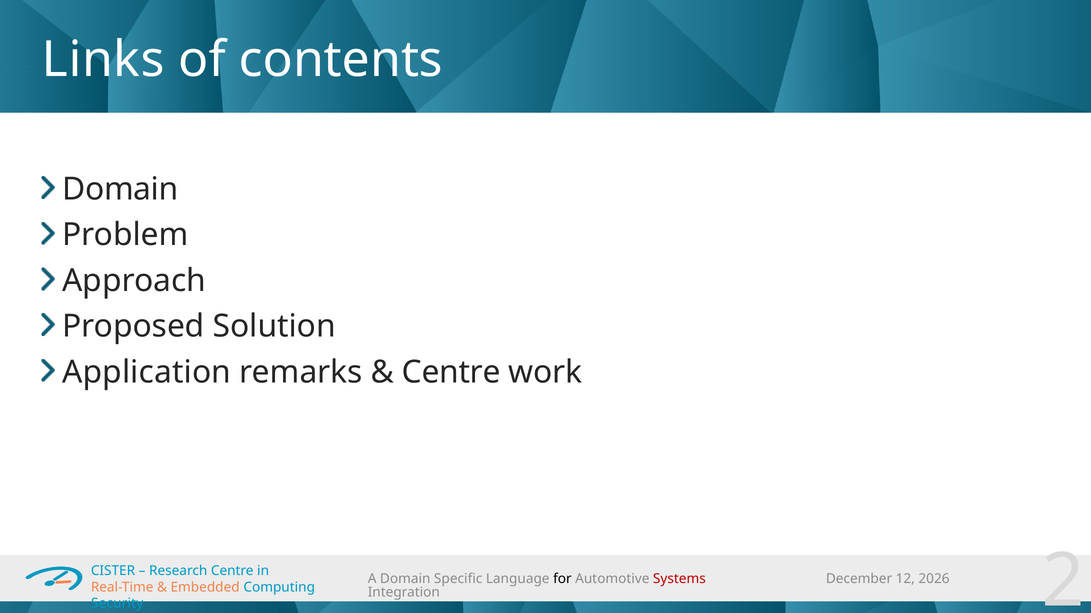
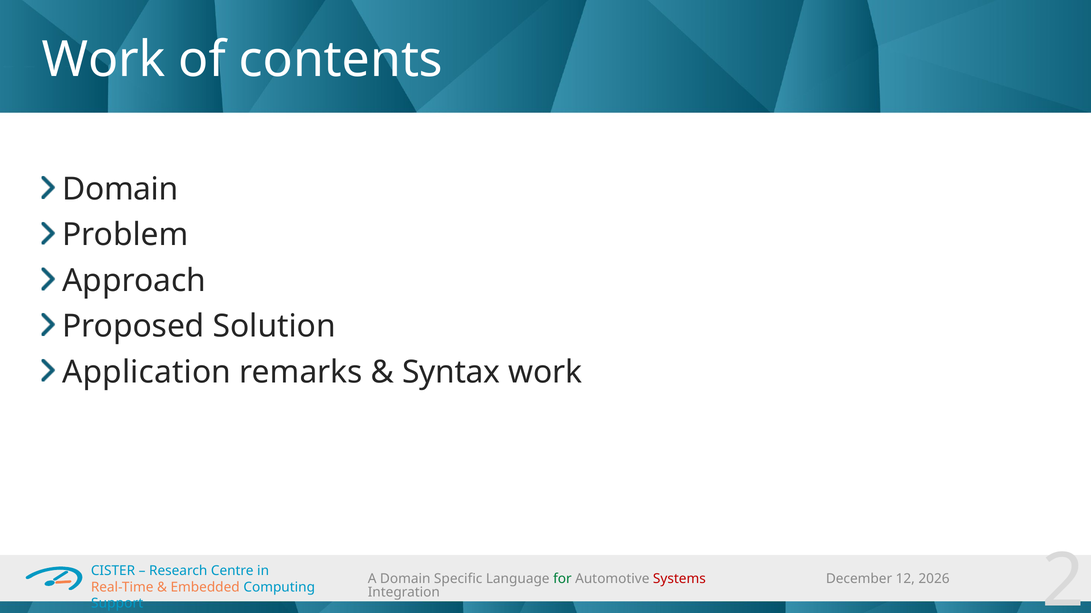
Links: Links -> Work (104, 60)
Centre: Centre -> Syntax (451, 372)
for colour: black -> green (562, 579)
Security: Security -> Support (117, 604)
